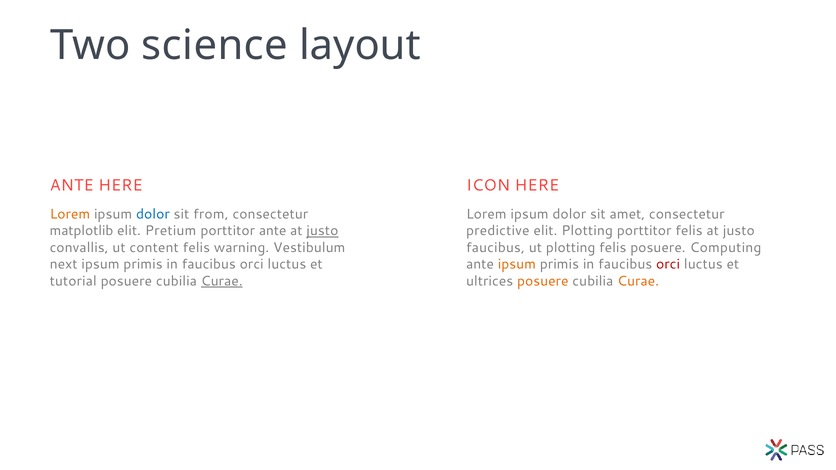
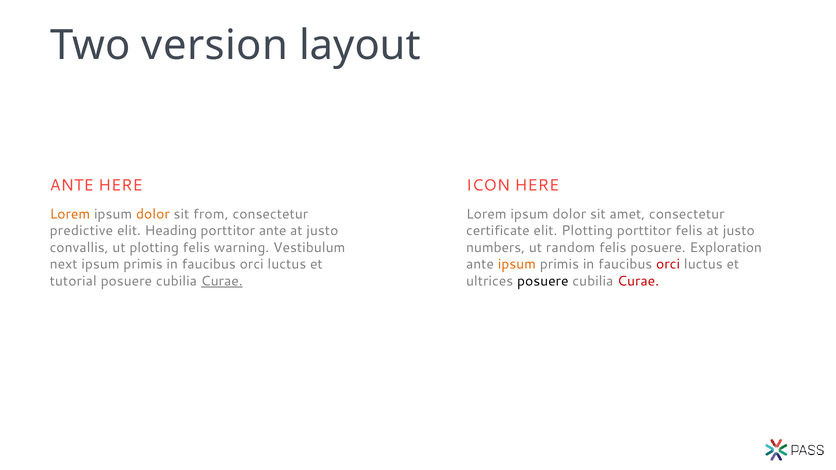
science: science -> version (215, 46)
dolor colour: blue -> orange (153, 214)
matplotlib: matplotlib -> predictive (81, 231)
Pretium: Pretium -> Heading (171, 231)
justo underline: present -> none (322, 231)
predictive: predictive -> certificate (498, 231)
ut content: content -> plotting (154, 248)
faucibus: faucibus -> numbers (496, 248)
ut plotting: plotting -> random (571, 248)
Computing: Computing -> Exploration (726, 248)
posuere colour: orange -> black (543, 281)
Curae colour: orange -> red (638, 281)
